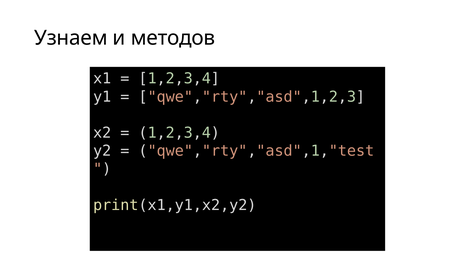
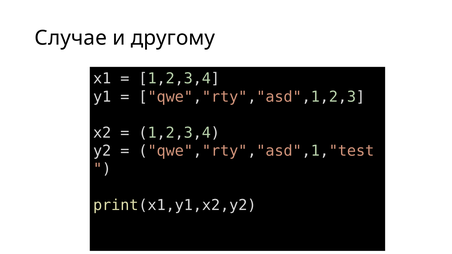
Узнаем: Узнаем -> Случае (71, 38)
методов: методов -> другому (173, 38)
